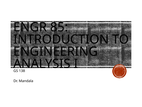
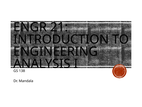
85: 85 -> 21 (59, 27)
